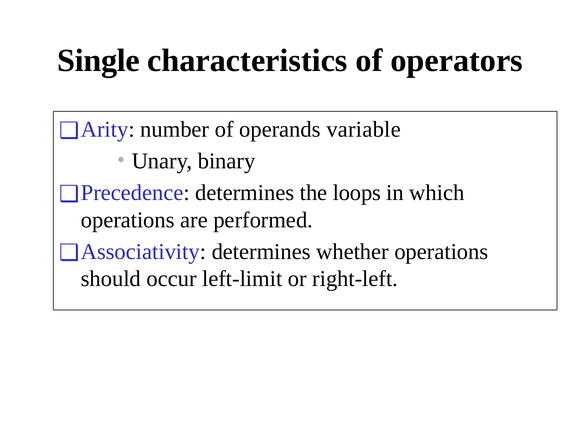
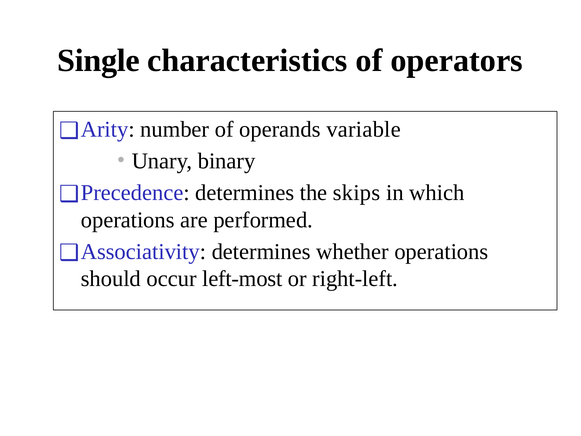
loops: loops -> skips (357, 193)
left-limit: left-limit -> left-most (242, 279)
